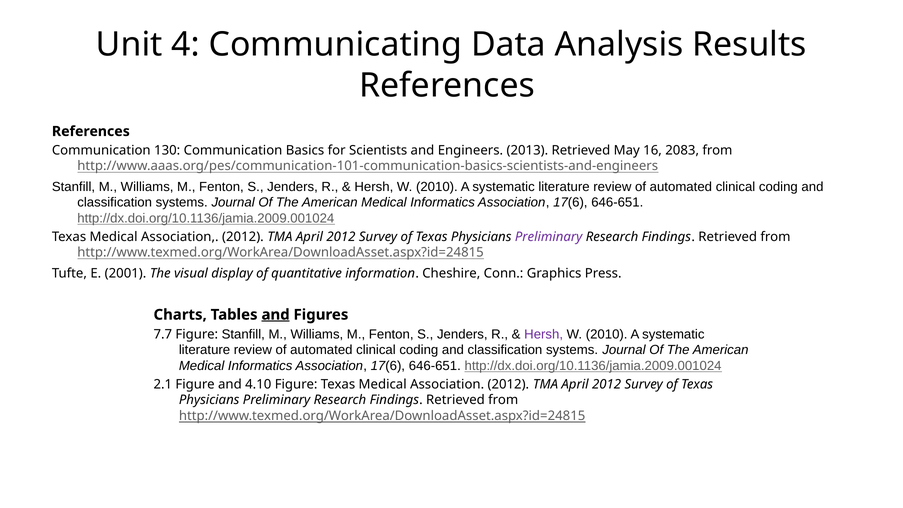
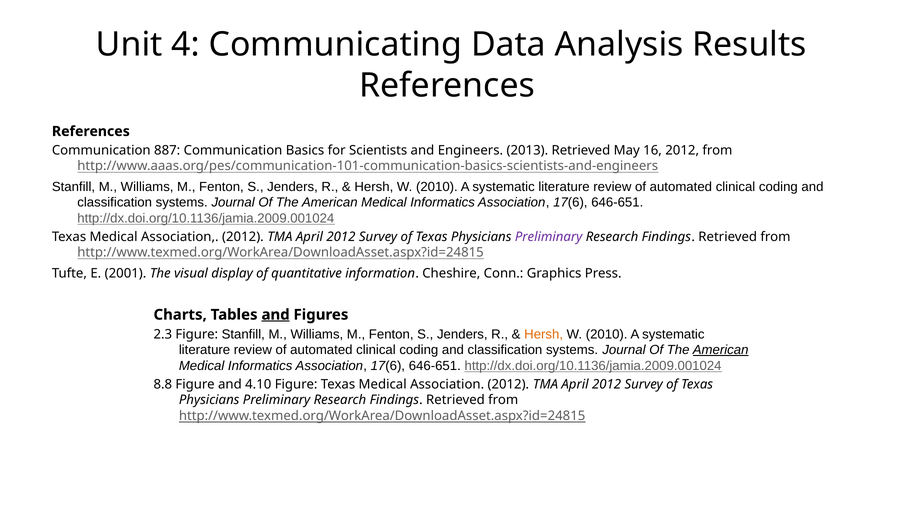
130: 130 -> 887 (167, 150)
16 2083: 2083 -> 2012 (682, 150)
7.7: 7.7 -> 2.3 (163, 334)
Hersh colour: purple -> orange (544, 334)
American underline: none -> present (721, 350)
2.1: 2.1 -> 8.8 (163, 384)
